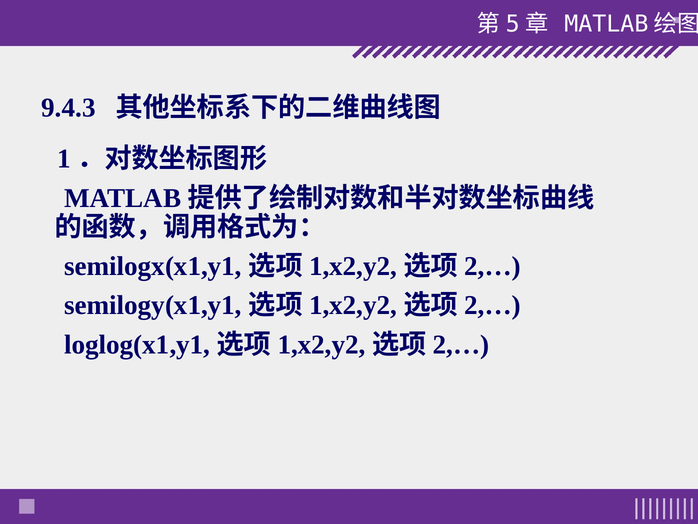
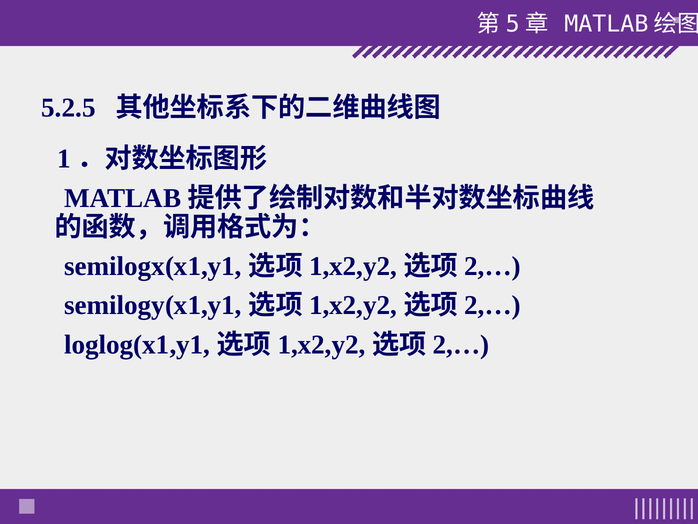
9.4.3: 9.4.3 -> 5.2.5 (69, 107)
